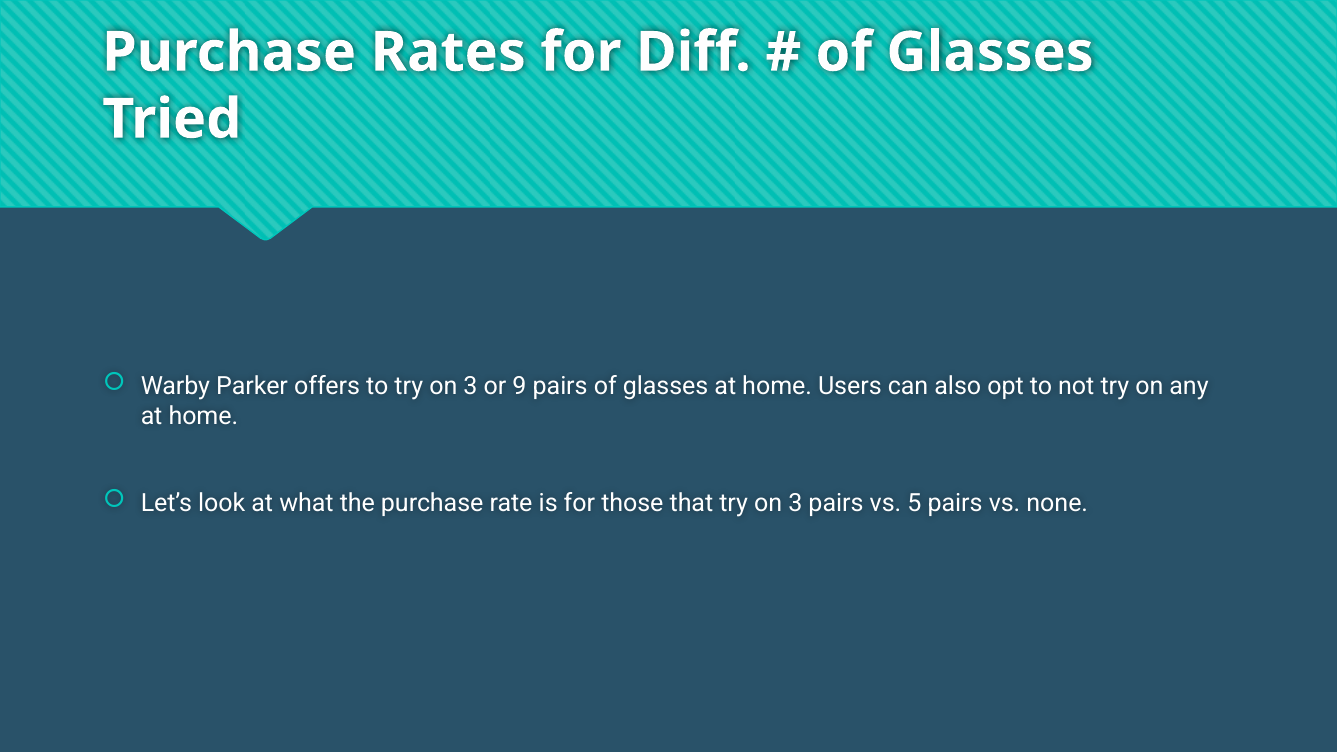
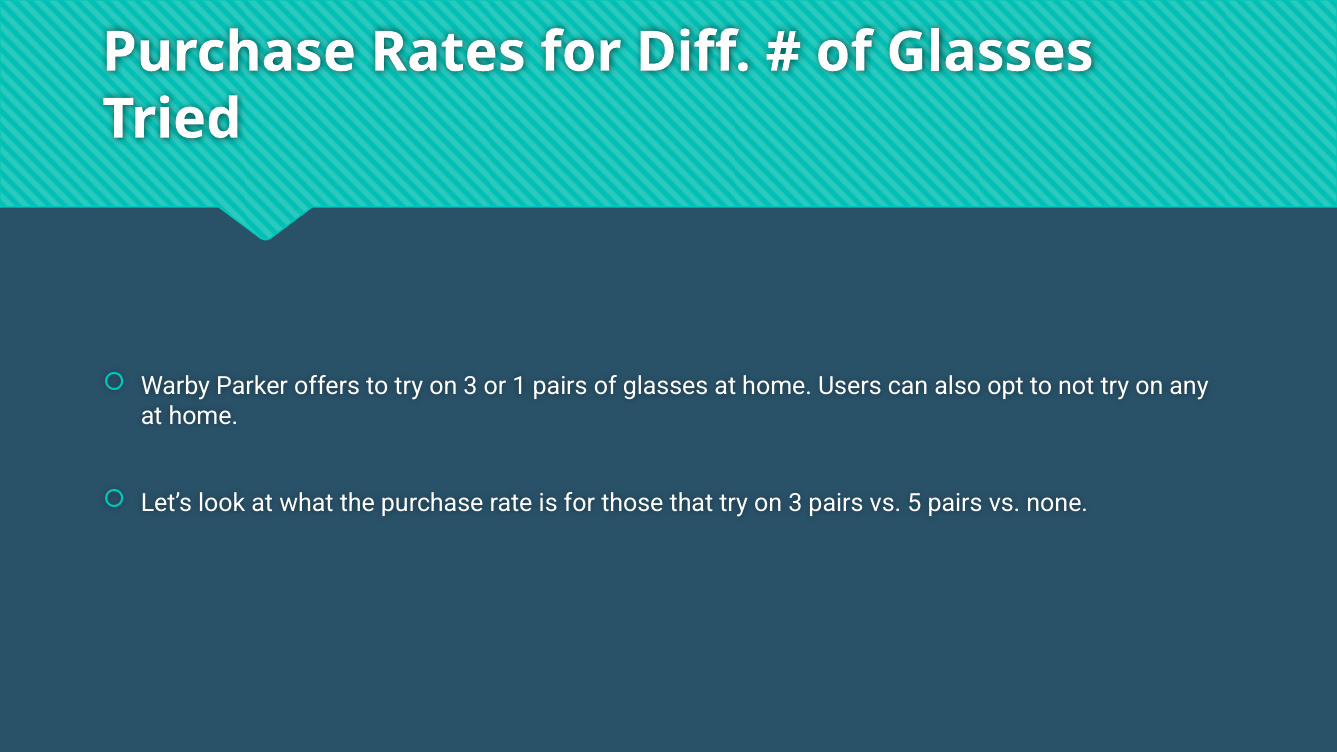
9: 9 -> 1 (519, 386)
